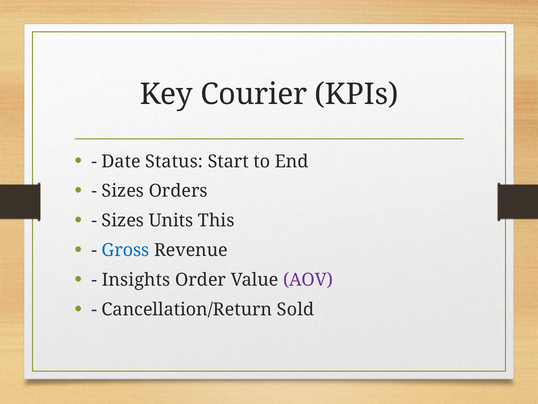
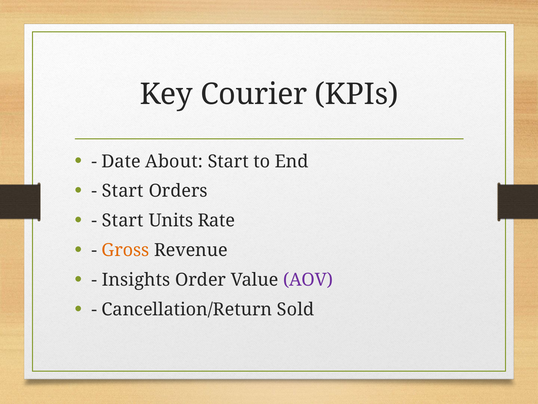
Status: Status -> About (174, 161)
Sizes: Sizes -> Start (123, 191)
Sizes: Sizes -> Start (123, 220)
This: This -> Rate (216, 220)
Gross colour: blue -> orange (126, 250)
